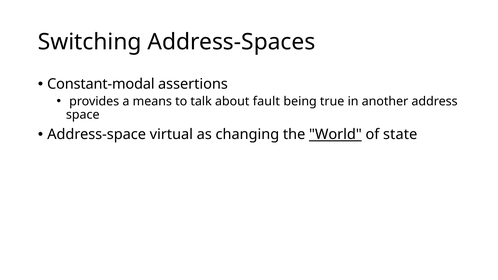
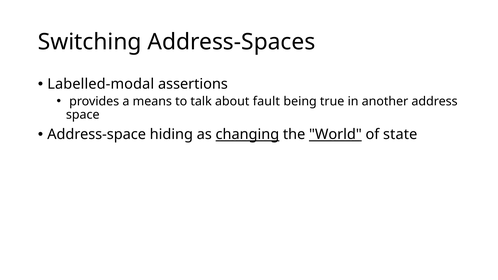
Constant-modal: Constant-modal -> Labelled-modal (101, 84)
virtual: virtual -> hiding (171, 135)
changing underline: none -> present (247, 135)
